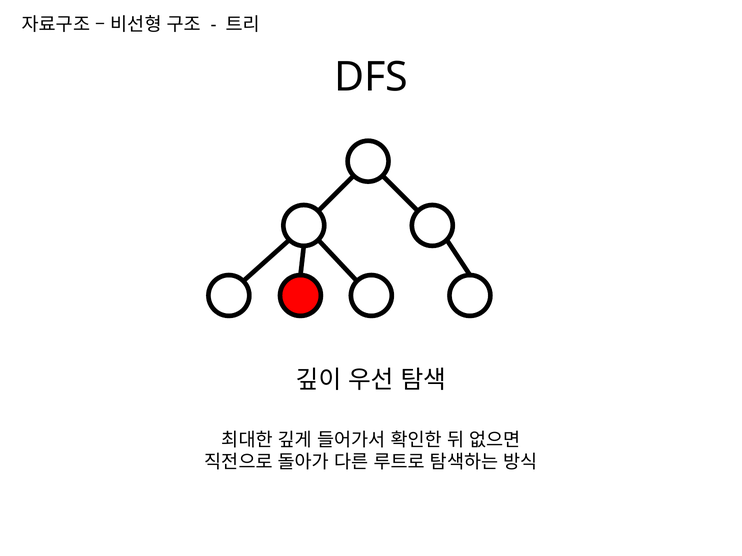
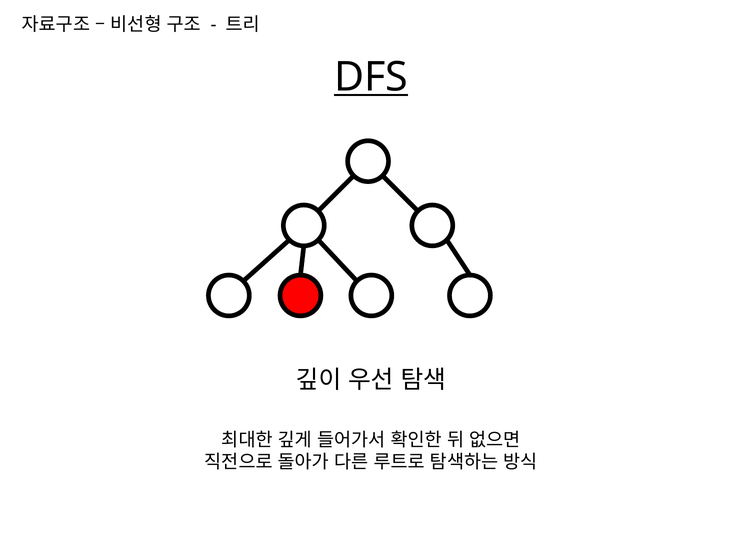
DFS underline: none -> present (371, 77)
